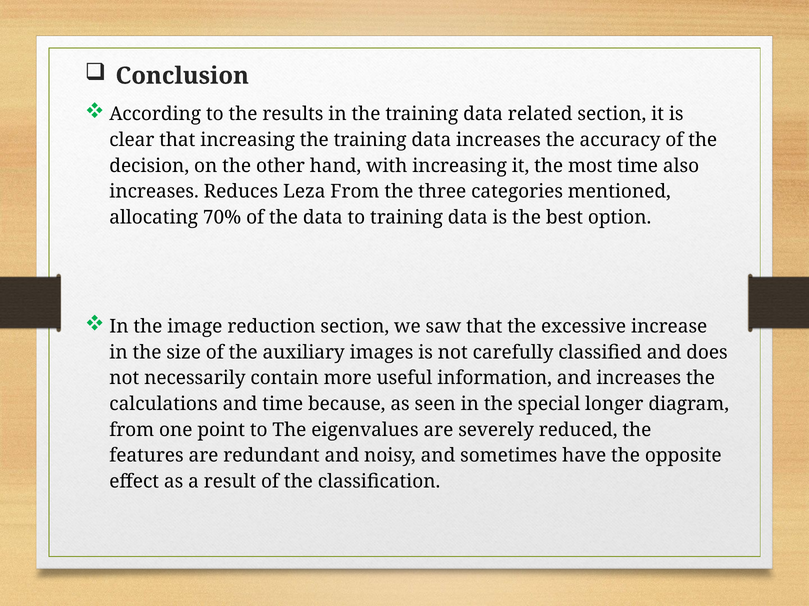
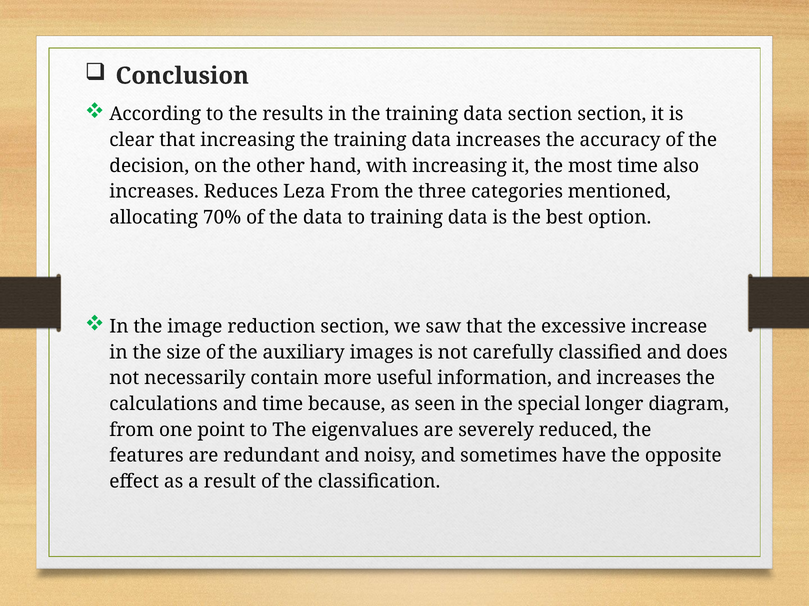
data related: related -> section (540, 114)
